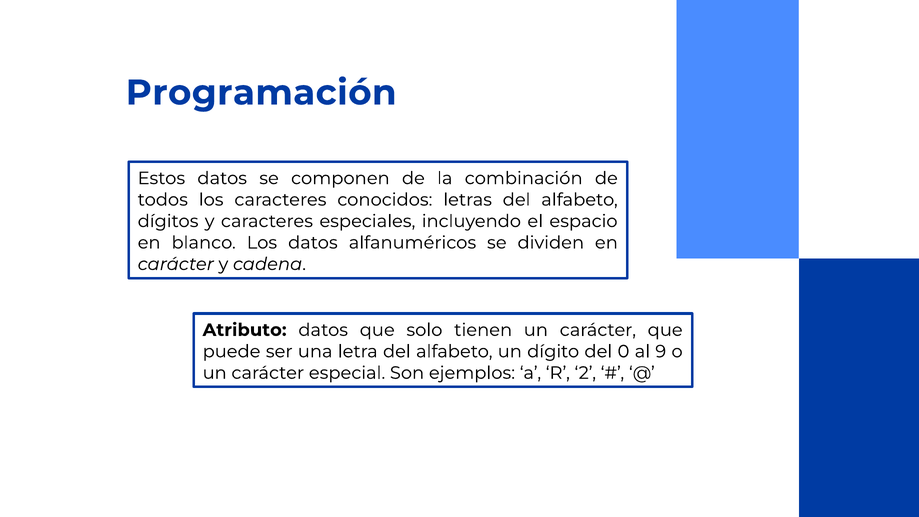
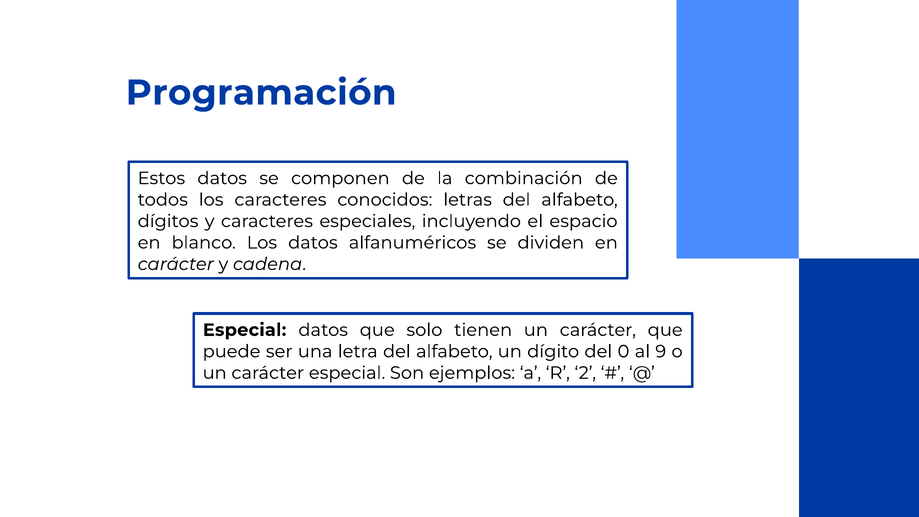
Atributo: Atributo -> Especial (245, 330)
